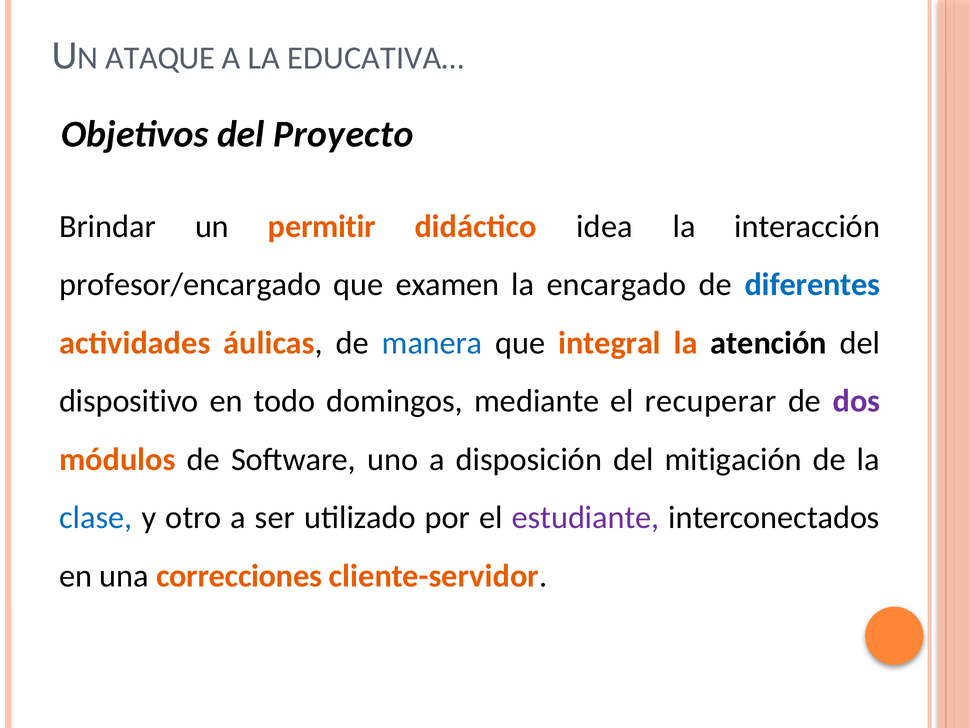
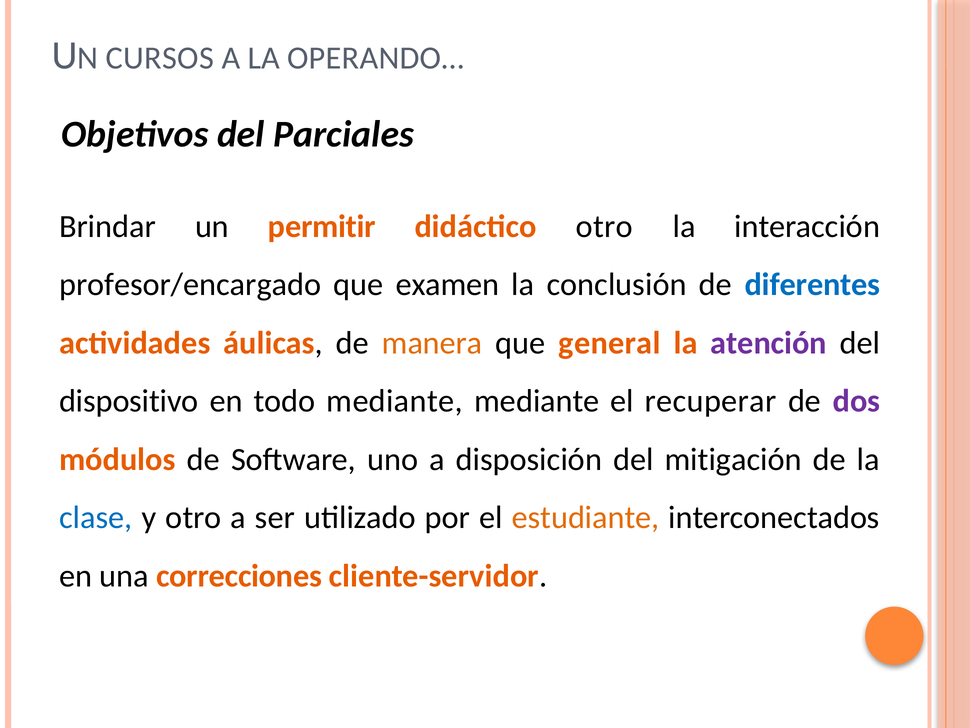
ATAQUE: ATAQUE -> CURSOS (160, 58)
EDUCATIVA…: EDUCATIVA… -> OPERANDO… (376, 58)
Proyecto: Proyecto -> Parciales (344, 134)
didáctico idea: idea -> otro (604, 226)
encargado: encargado -> conclusión (617, 284)
manera colour: blue -> orange (432, 343)
integral: integral -> general (609, 343)
atención colour: black -> purple (769, 343)
todo domingos: domingos -> mediante (395, 401)
estudiante colour: purple -> orange (586, 517)
